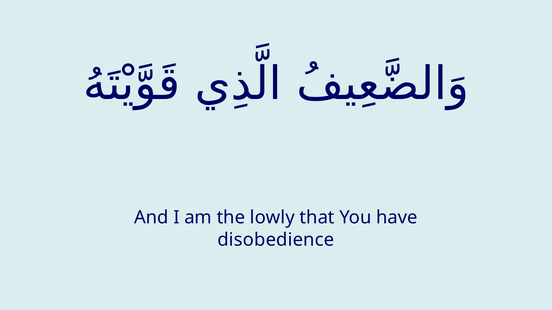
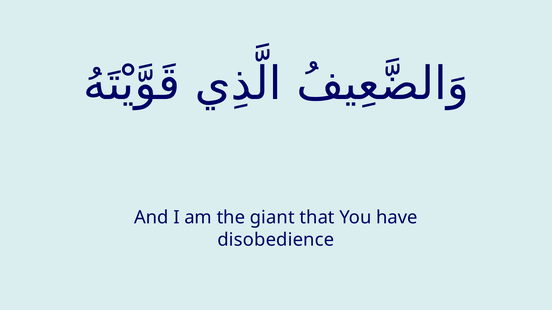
lowly: lowly -> giant (272, 218)
